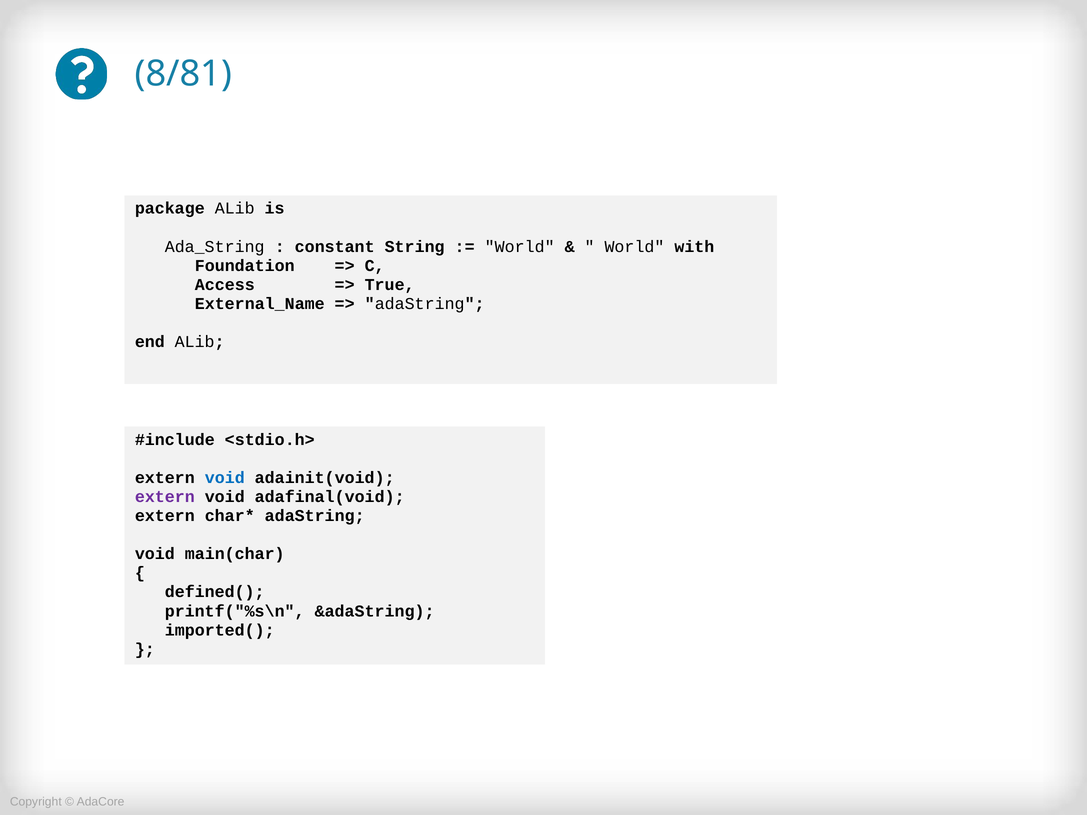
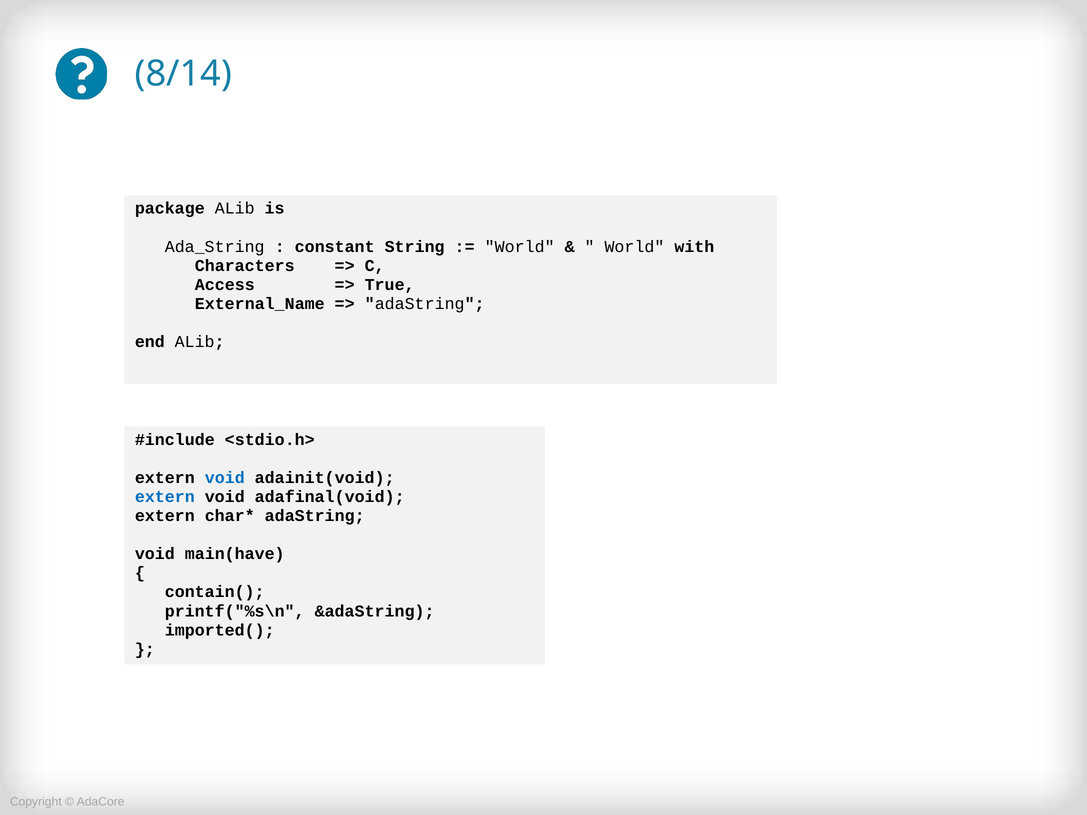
8/81: 8/81 -> 8/14 (183, 74)
Foundation: Foundation -> Characters (245, 266)
extern colour: purple -> blue (165, 497)
main(char: main(char -> main(have (235, 554)
defined(: defined( -> contain( (215, 592)
